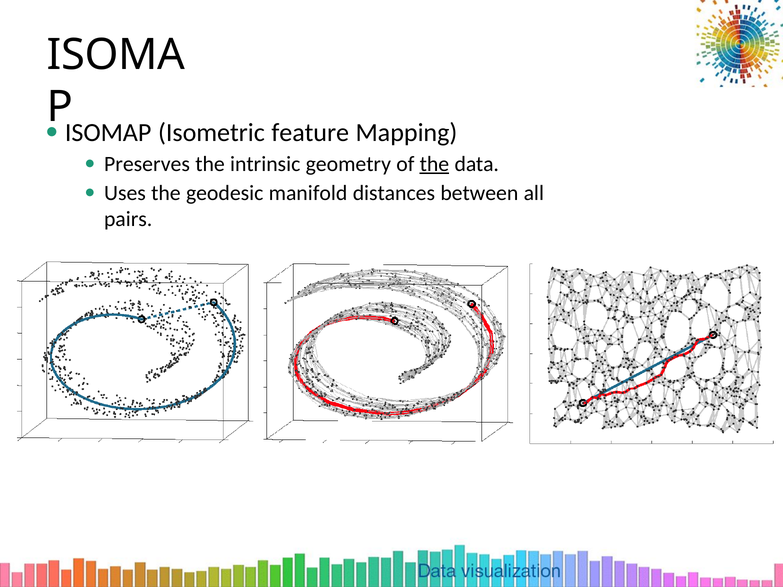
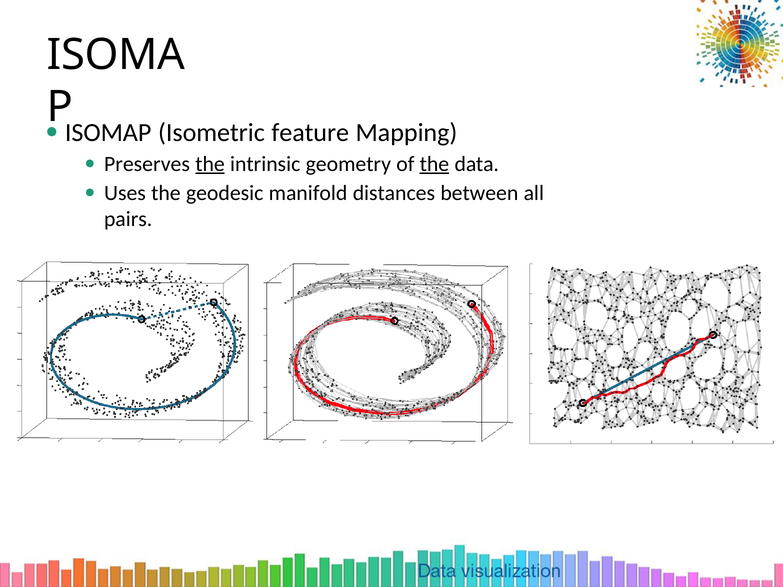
the underline: none -> present (210, 164)
